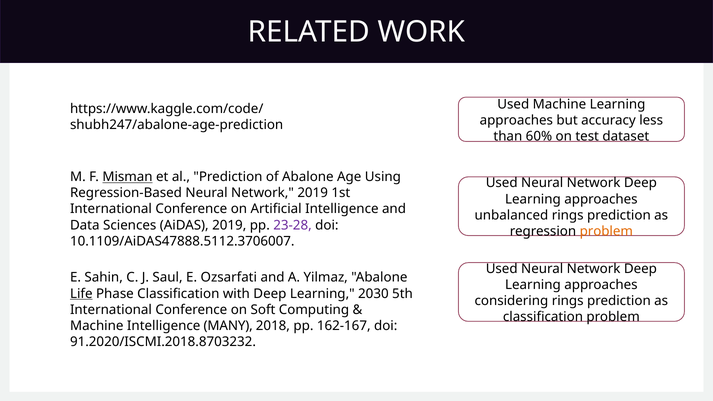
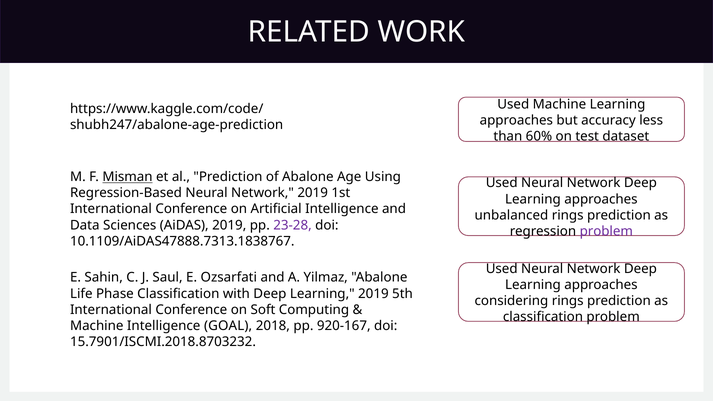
problem colour: orange -> purple (606, 231)
10.1109/AiDAS47888.5112.3706007: 10.1109/AiDAS47888.5112.3706007 -> 10.1109/AiDAS47888.7313.1838767 (182, 241)
Life underline: present -> none (81, 294)
Learning 2030: 2030 -> 2019 (373, 294)
MANY: MANY -> GOAL (228, 326)
162-167: 162-167 -> 920-167 (344, 326)
91.2020/ISCMI.2018.8703232: 91.2020/ISCMI.2018.8703232 -> 15.7901/ISCMI.2018.8703232 (163, 342)
